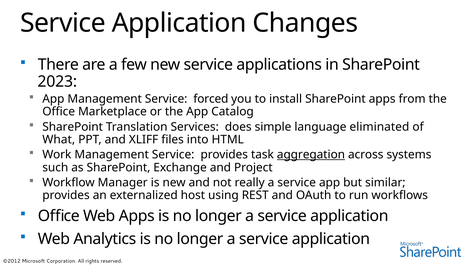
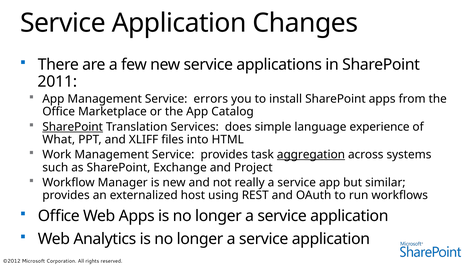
2023: 2023 -> 2011 (57, 81)
forced: forced -> errors (211, 99)
SharePoint underline: none -> present (73, 127)
eliminated: eliminated -> experience (380, 127)
